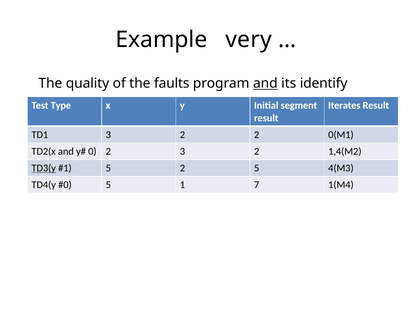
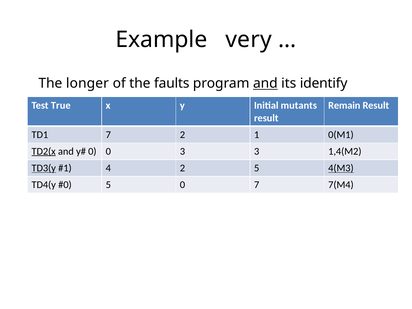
quality: quality -> longer (87, 83)
Type: Type -> True (61, 105)
segment: segment -> mutants (299, 105)
Iterates: Iterates -> Remain (344, 105)
TD1 3: 3 -> 7 (108, 135)
2 2: 2 -> 1 (257, 135)
TD2(x underline: none -> present (44, 151)
0 2: 2 -> 0 (108, 151)
2: 2 -> 3 (257, 151)
5: 5 -> 4 (108, 168)
4(M3 underline: none -> present (341, 168)
5 1: 1 -> 0 (183, 185)
1(M4: 1(M4 -> 7(M4 (341, 185)
